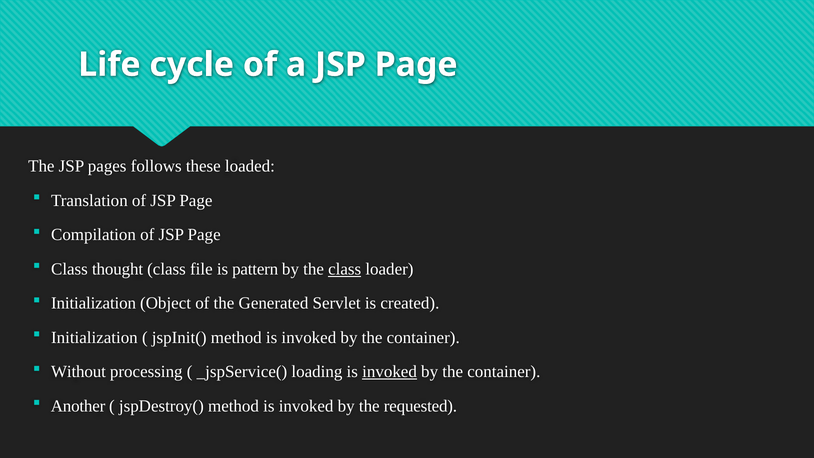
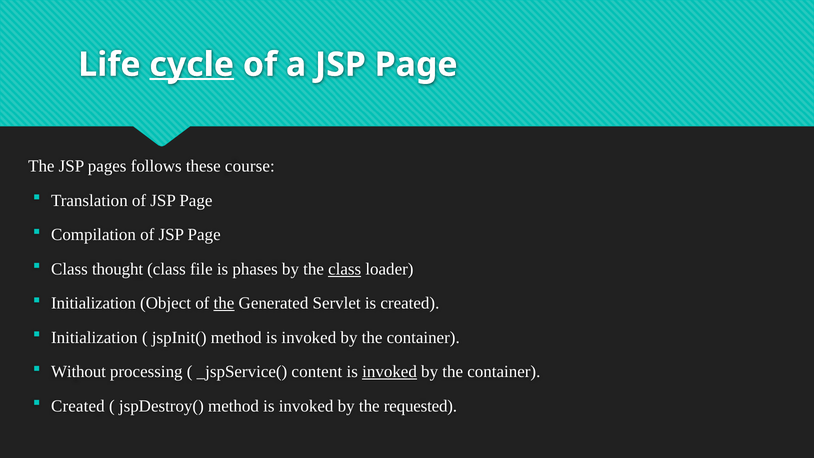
cycle underline: none -> present (192, 65)
loaded: loaded -> course (250, 166)
pattern: pattern -> phases (255, 269)
the underline: none -> present (224, 303)
loading: loading -> content (317, 372)
Another: Another -> Created (78, 406)
